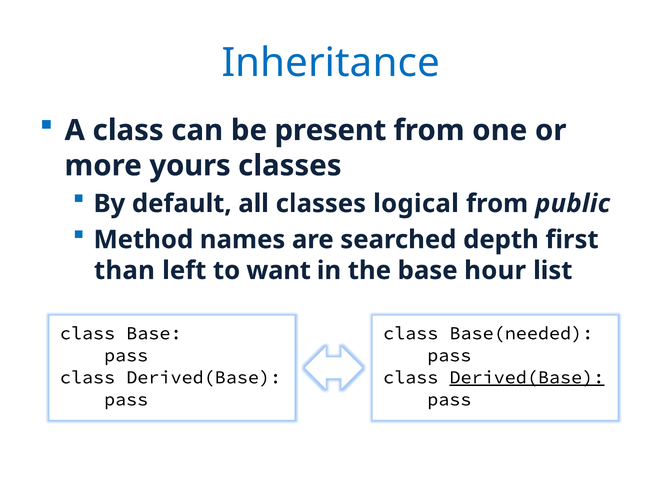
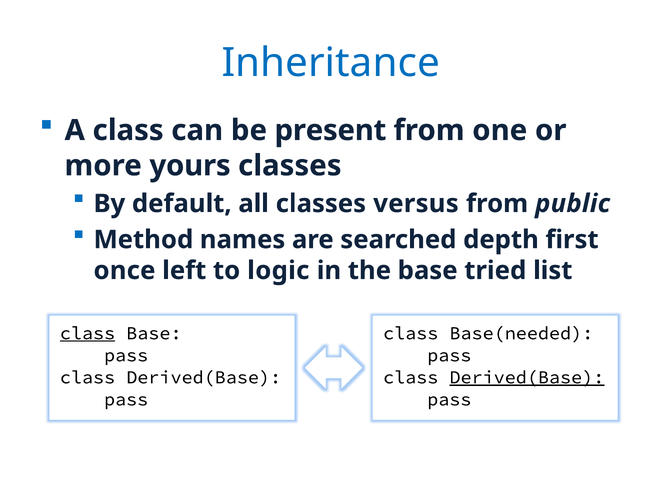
logical: logical -> versus (416, 204)
than: than -> once (124, 271)
want: want -> logic (278, 271)
hour: hour -> tried (495, 271)
class underline: none -> present (88, 334)
